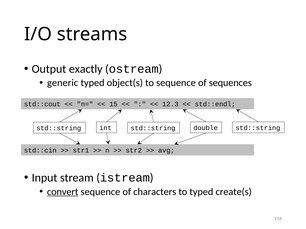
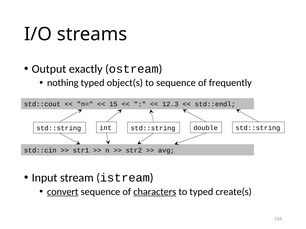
generic: generic -> nothing (63, 83)
sequences: sequences -> frequently (230, 83)
characters underline: none -> present (155, 192)
